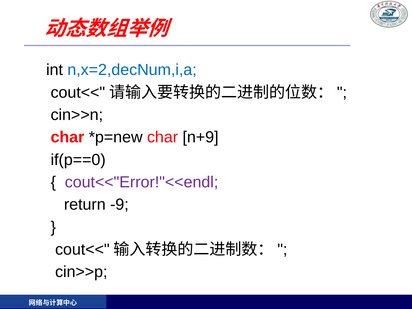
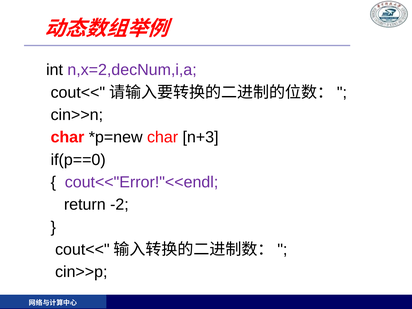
n,x=2,decNum,i,a colour: blue -> purple (132, 70)
n+9: n+9 -> n+3 (201, 137)
-9: -9 -> -2 (119, 205)
